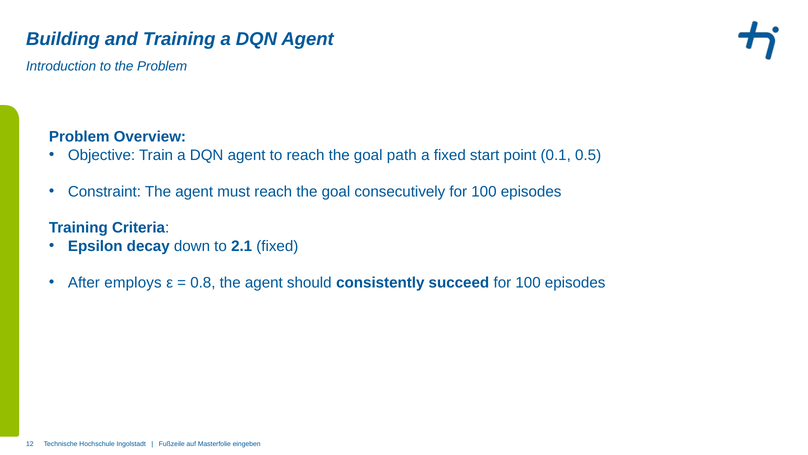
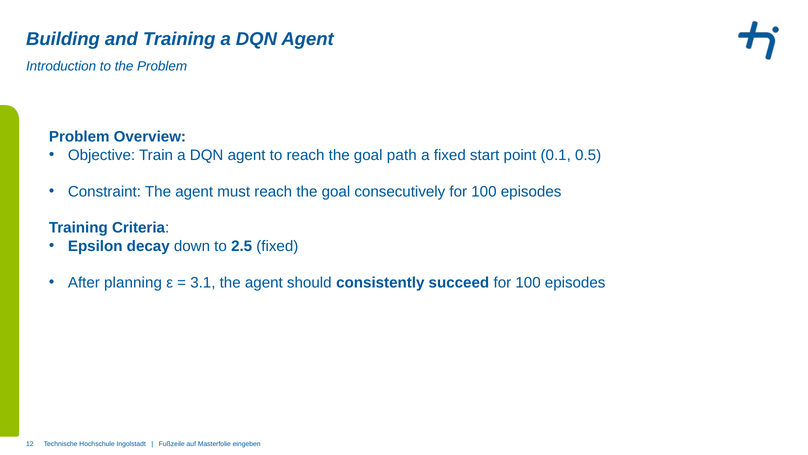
2.1: 2.1 -> 2.5 (242, 246)
employs: employs -> planning (133, 282)
0.8: 0.8 -> 3.1 (203, 282)
